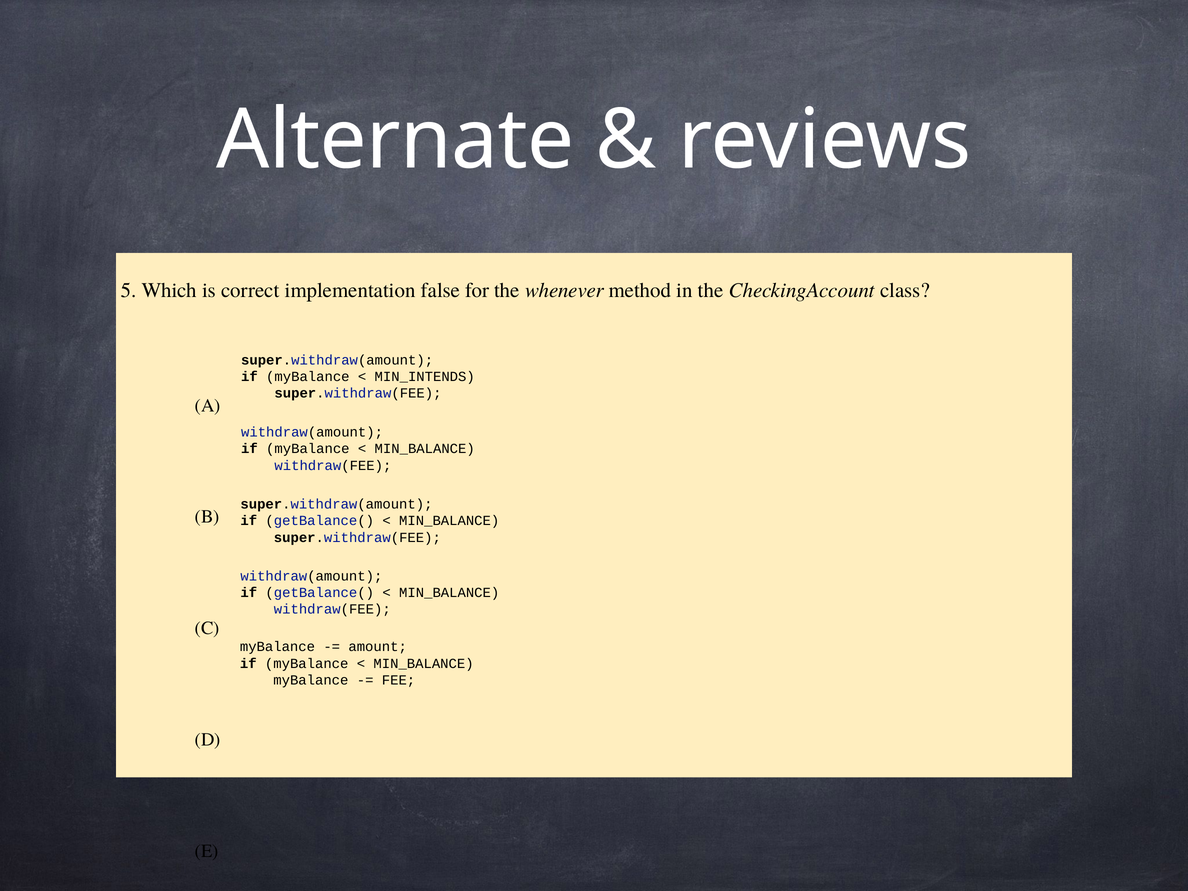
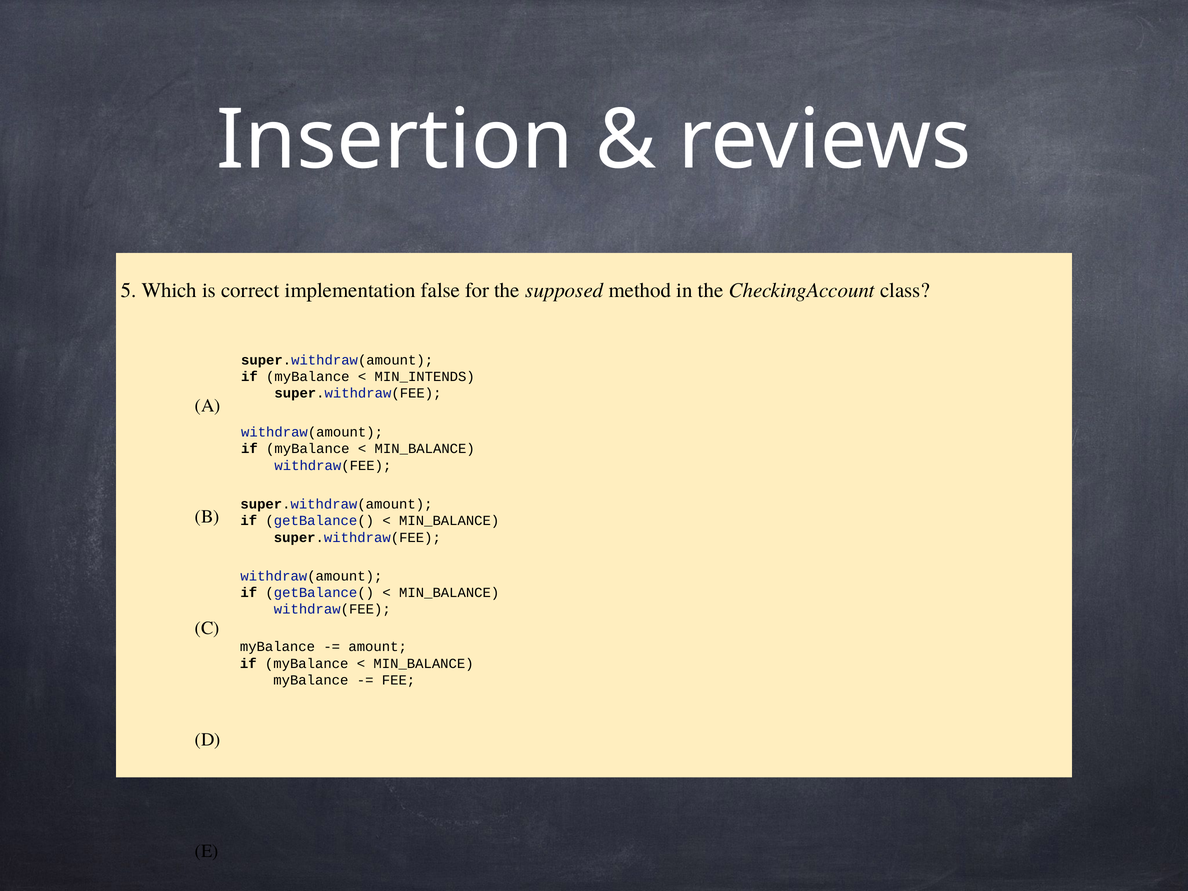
Alternate: Alternate -> Insertion (395, 140)
whenever: whenever -> supposed (564, 291)
